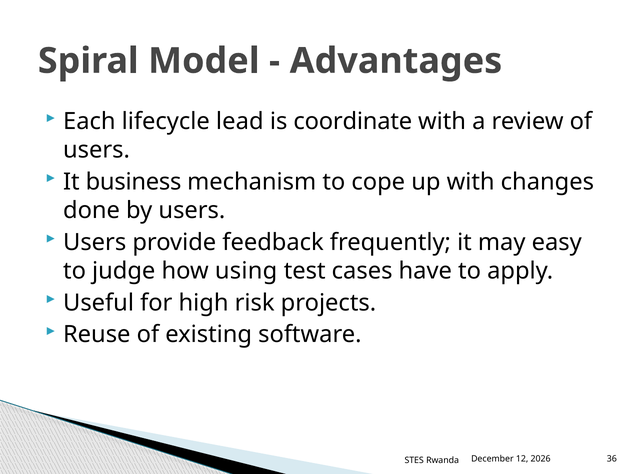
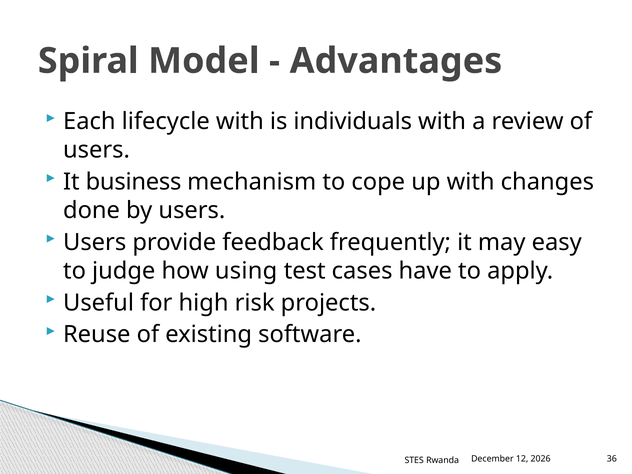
lifecycle lead: lead -> with (240, 121)
coordinate: coordinate -> individuals (353, 121)
